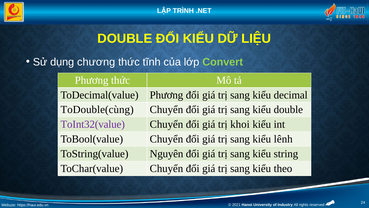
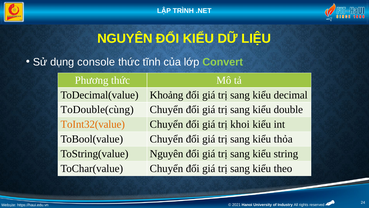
DOUBLE: DOUBLE -> NGUYÊN (125, 38)
chương: chương -> console (96, 62)
ToDecimal(value Phương: Phương -> Khoảng (166, 95)
ToInt32(value colour: purple -> orange (93, 124)
lênh: lênh -> thỏa (283, 139)
